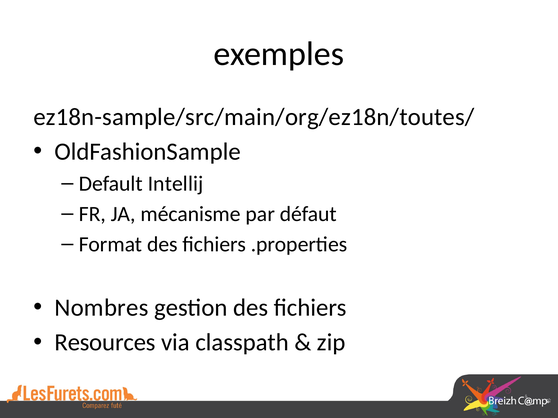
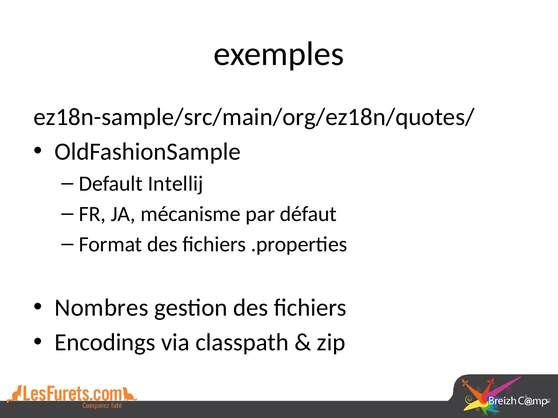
ez18n-sample/src/main/org/ez18n/toutes/: ez18n-sample/src/main/org/ez18n/toutes/ -> ez18n-sample/src/main/org/ez18n/quotes/ (254, 117)
Resources: Resources -> Encodings (105, 343)
